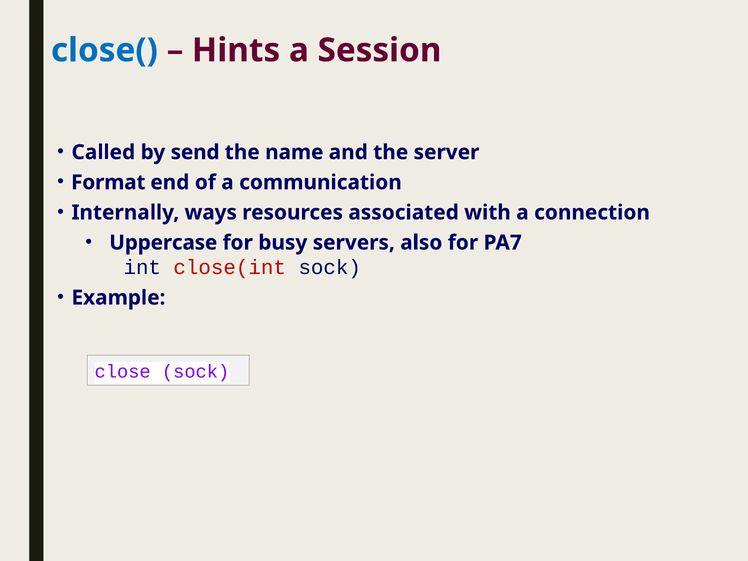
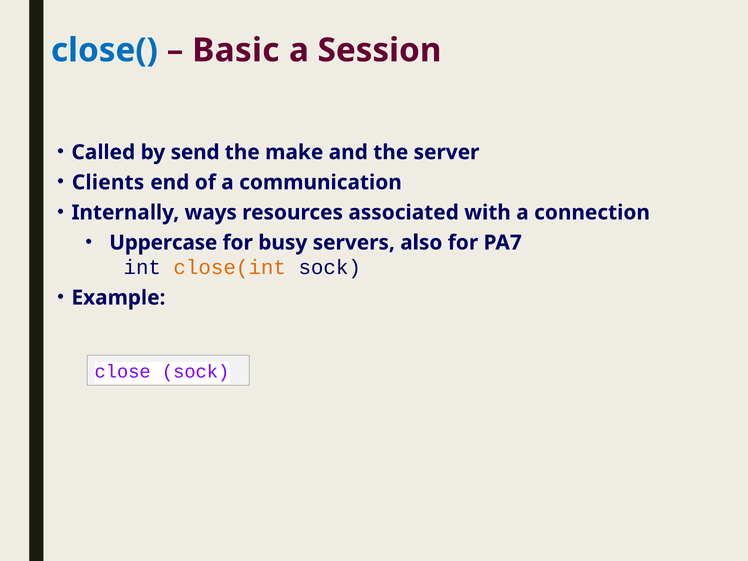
Hints: Hints -> Basic (236, 50)
name: name -> make (294, 152)
Format: Format -> Clients (108, 182)
close(int colour: red -> orange (230, 268)
